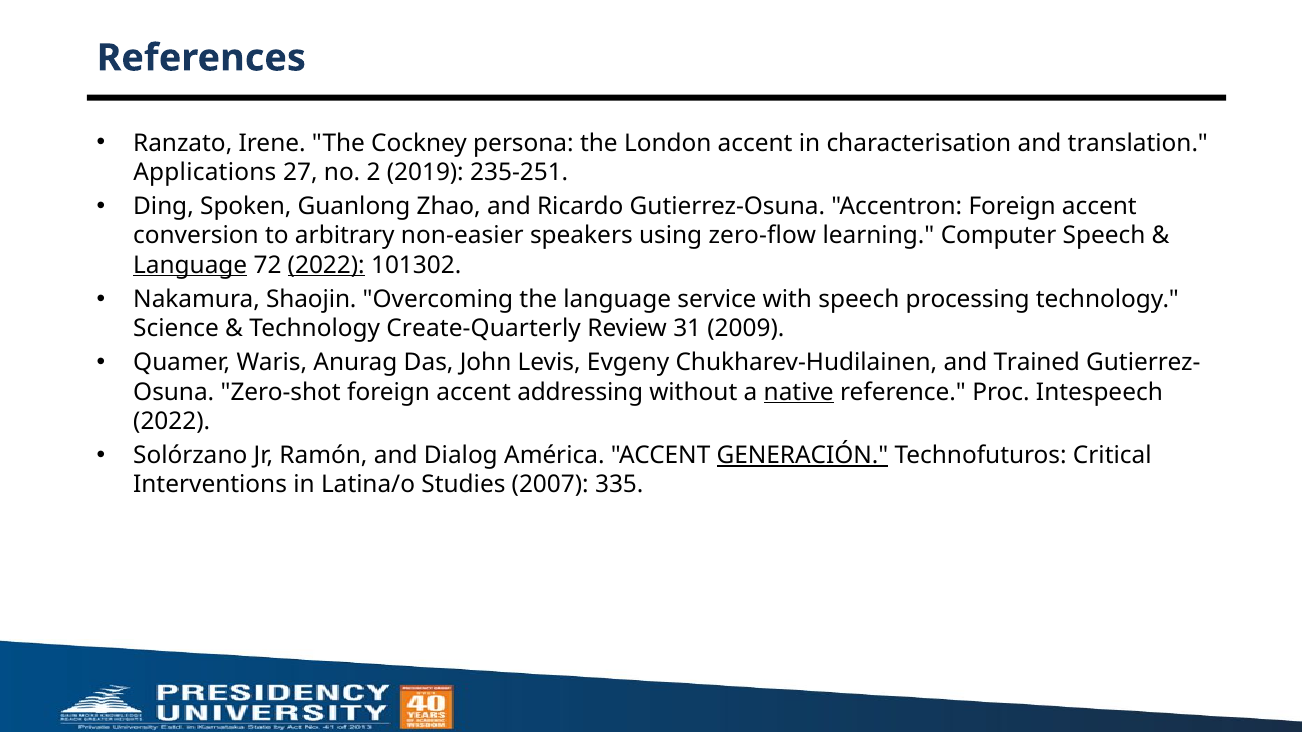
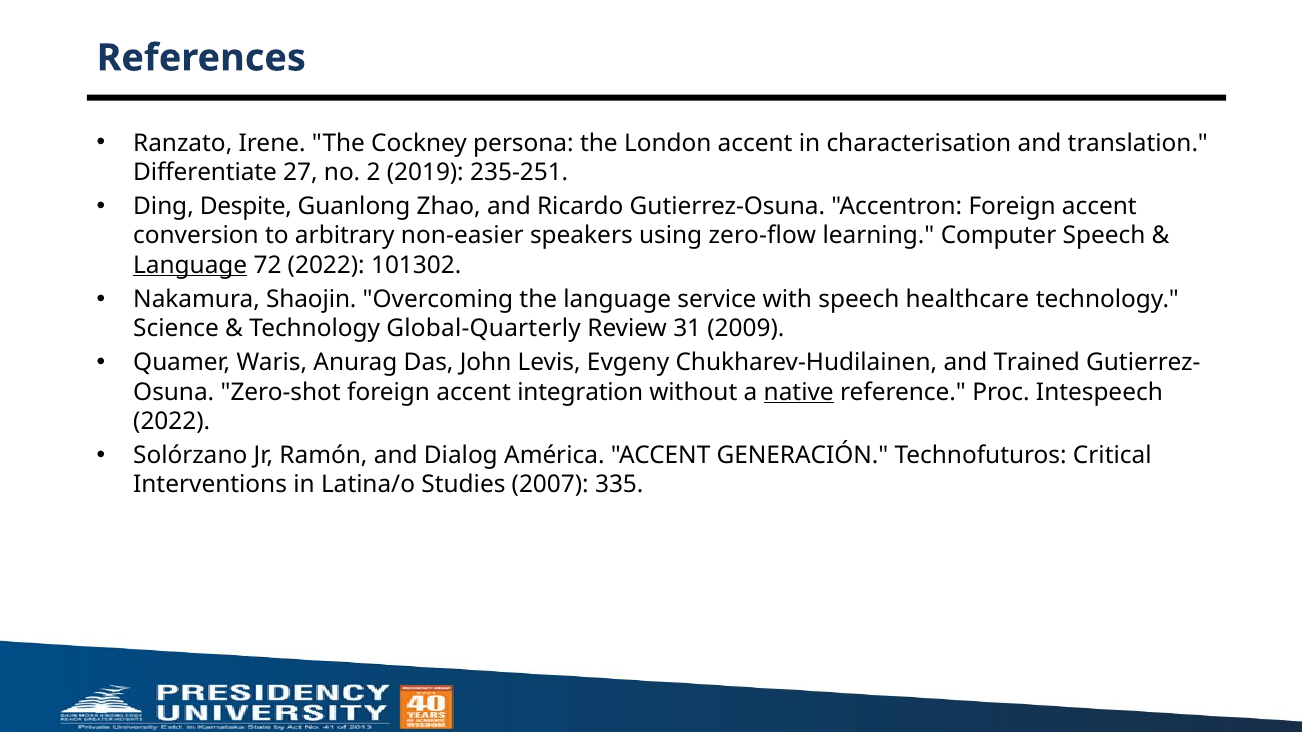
Applications: Applications -> Differentiate (205, 173)
Spoken: Spoken -> Despite (246, 207)
2022 underline: present -> none (326, 265)
processing: processing -> healthcare (967, 300)
Create-Quarterly: Create-Quarterly -> Global-Quarterly (484, 329)
addressing: addressing -> integration (580, 392)
GENERACIÓN underline: present -> none (802, 456)
